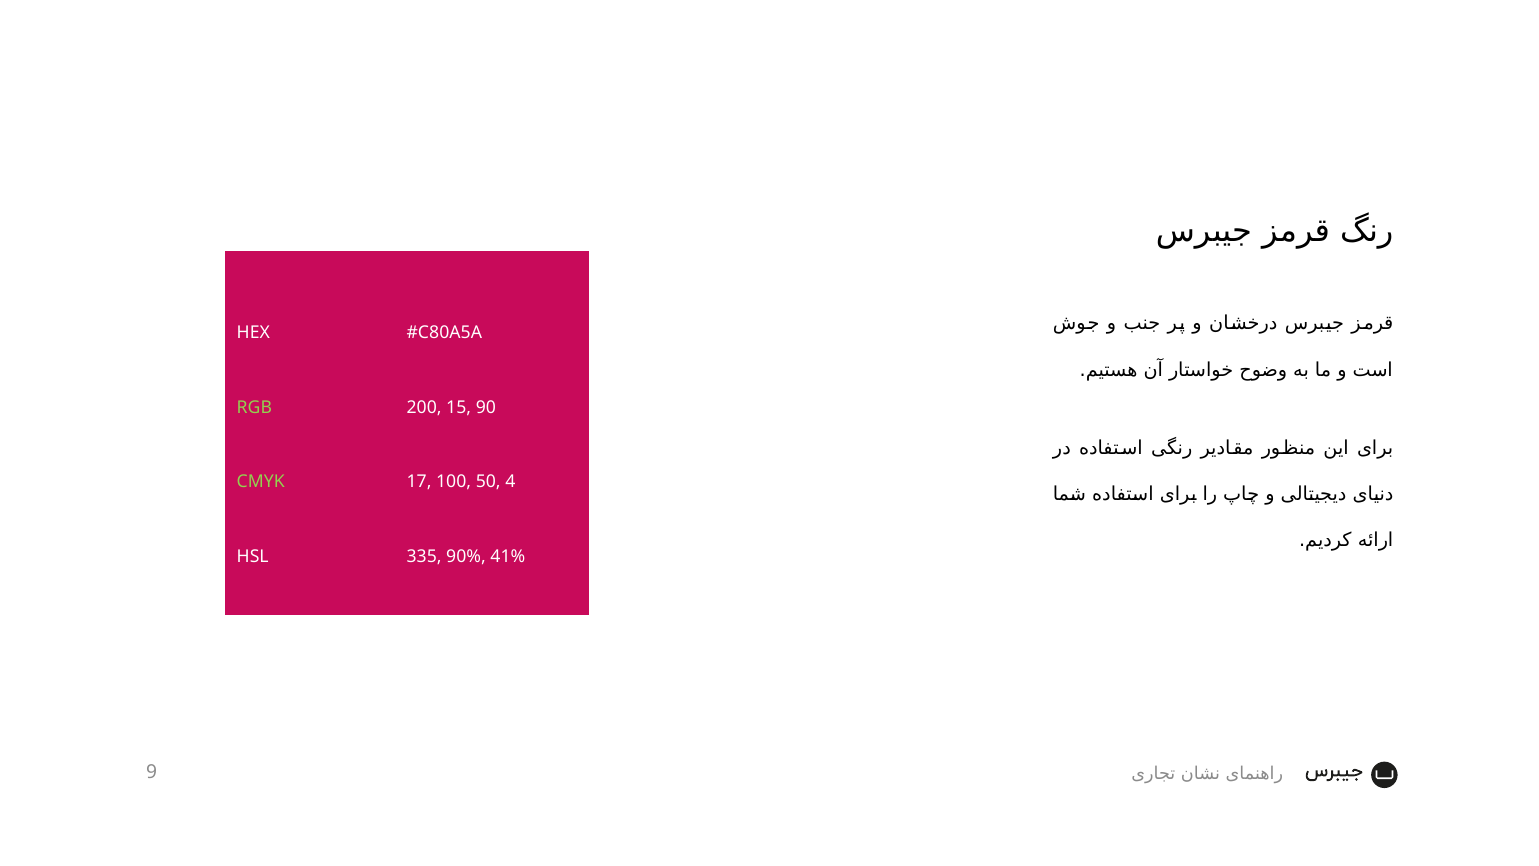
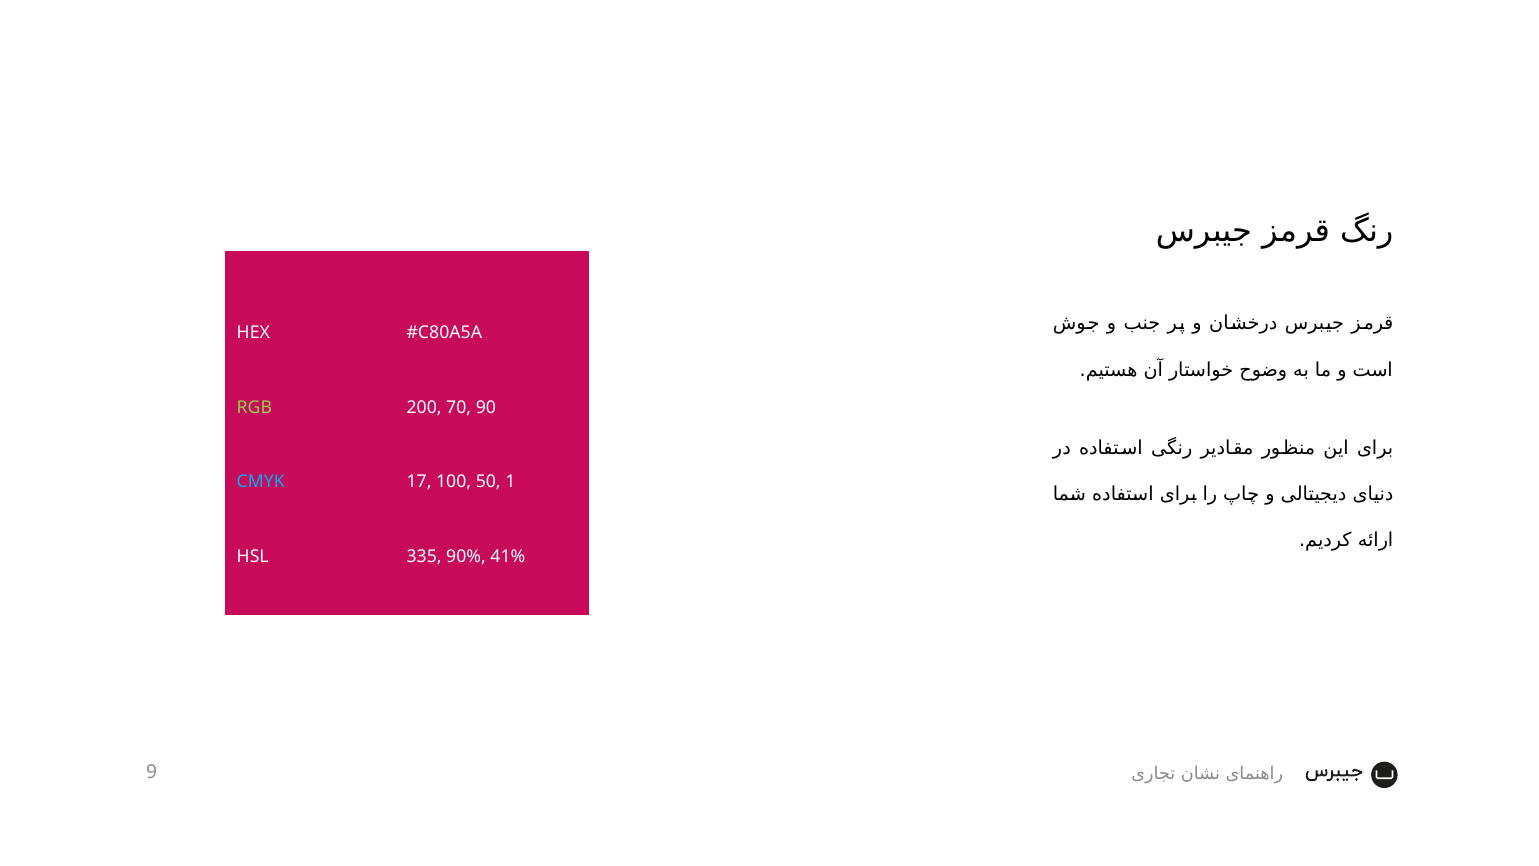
15: 15 -> 70 (459, 407)
CMYK colour: light green -> light blue (261, 482)
4: 4 -> 1 (510, 482)
